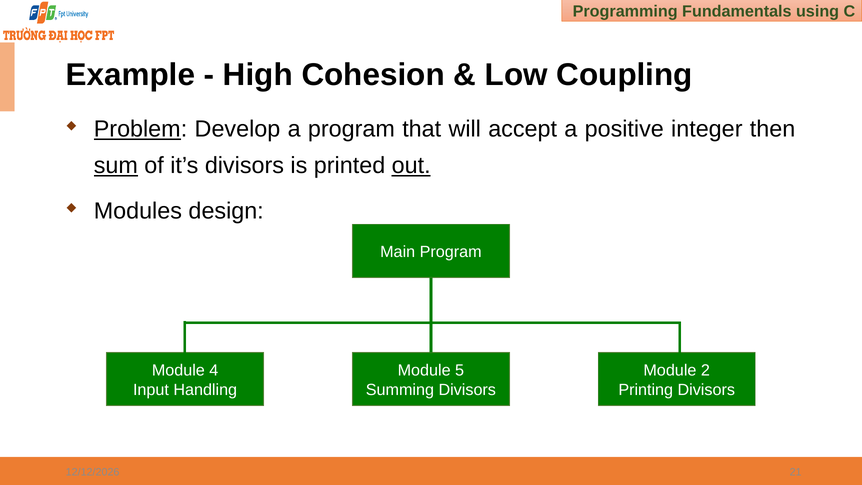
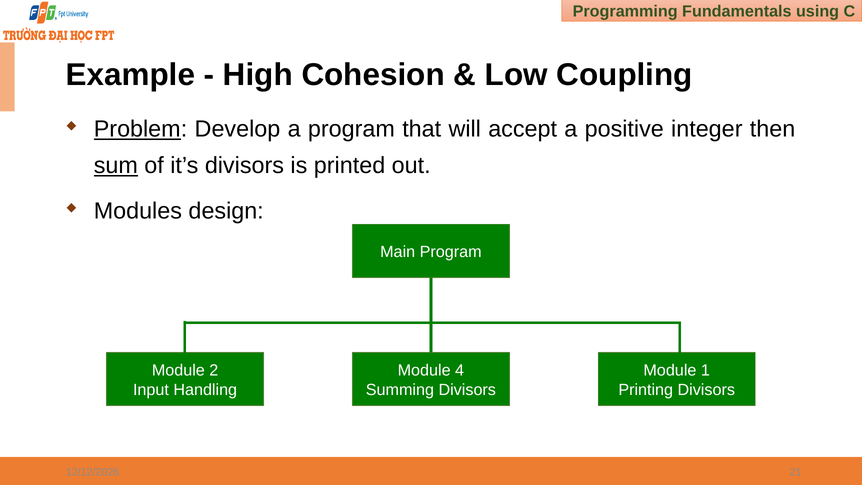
out underline: present -> none (411, 166)
4: 4 -> 2 (214, 370)
5: 5 -> 4 (460, 370)
2: 2 -> 1 (705, 370)
